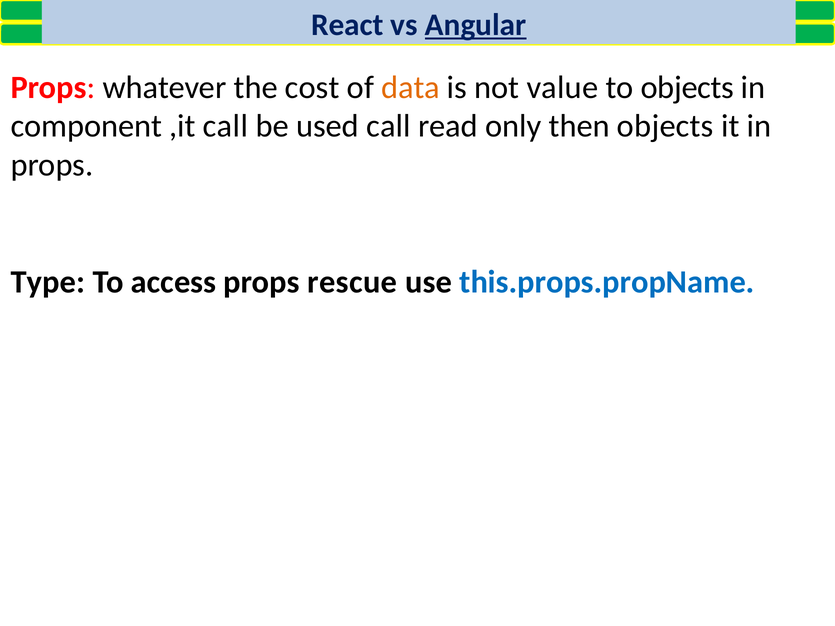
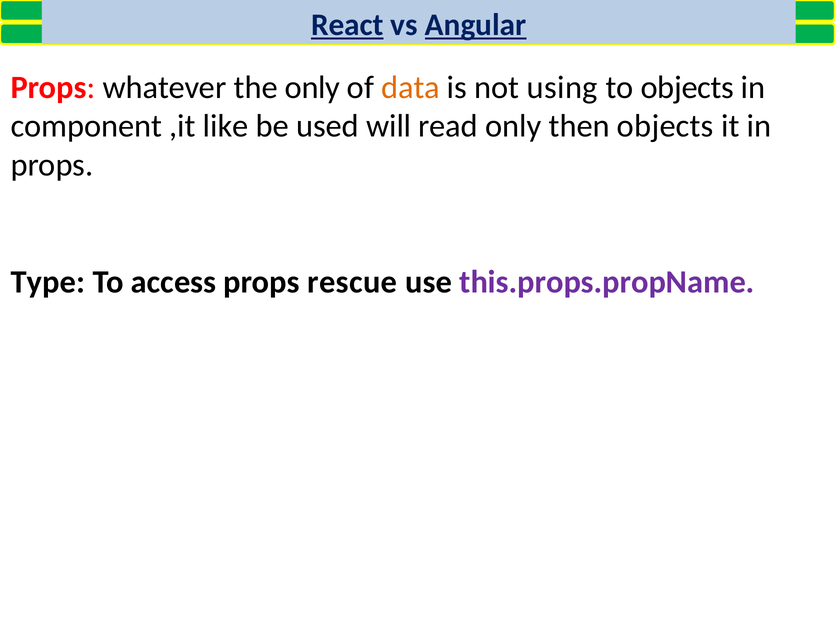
React underline: none -> present (347, 25)
the cost: cost -> only (312, 87)
value: value -> using (562, 87)
,it call: call -> like (226, 126)
used call: call -> will (389, 126)
this.props.propName colour: blue -> purple (607, 282)
